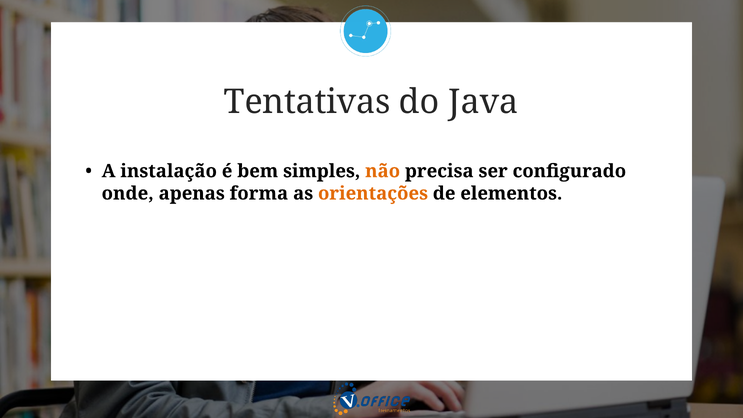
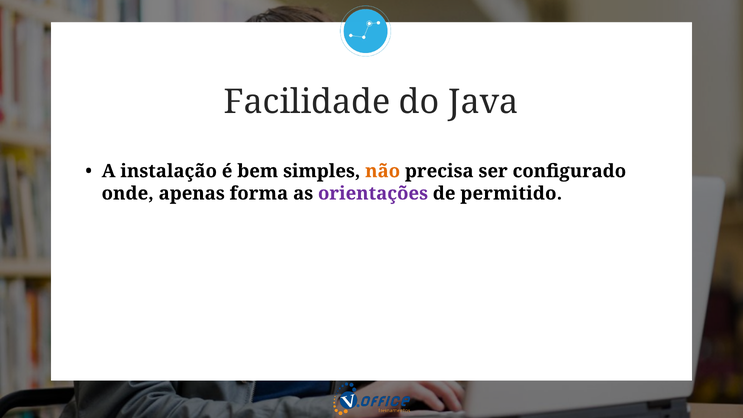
Tentativas: Tentativas -> Facilidade (307, 102)
orientações colour: orange -> purple (373, 193)
elementos: elementos -> permitido (511, 193)
